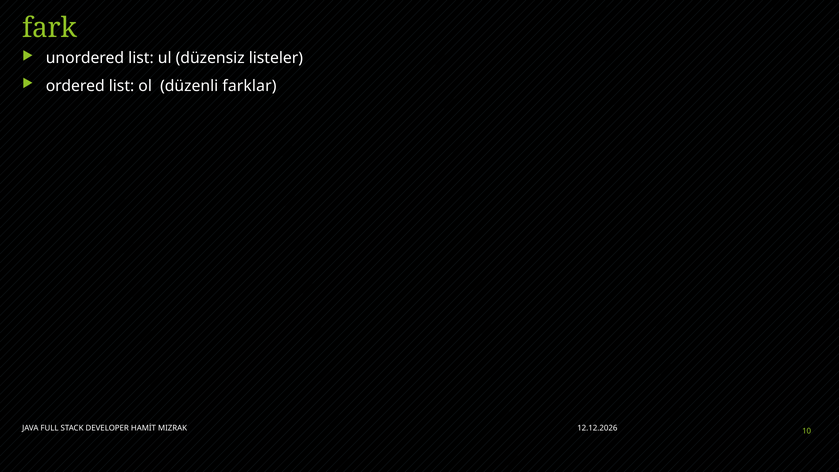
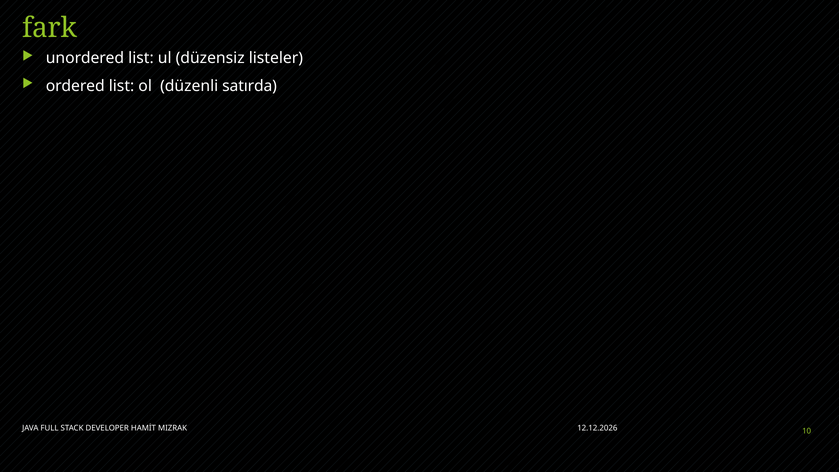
farklar: farklar -> satırda (250, 86)
